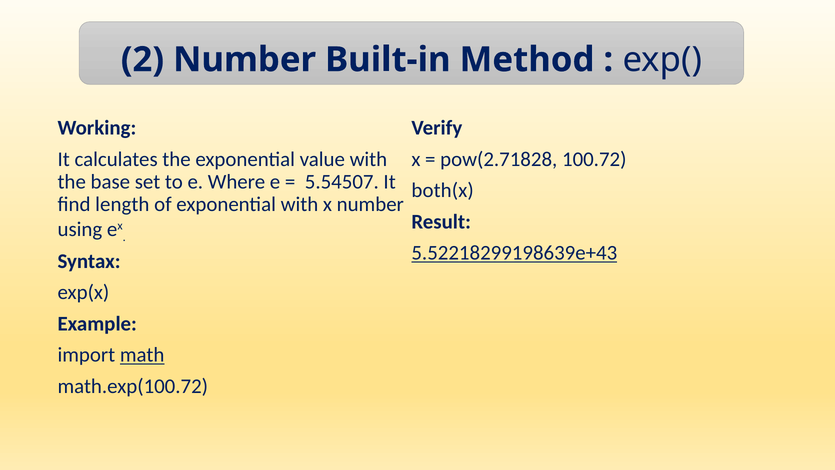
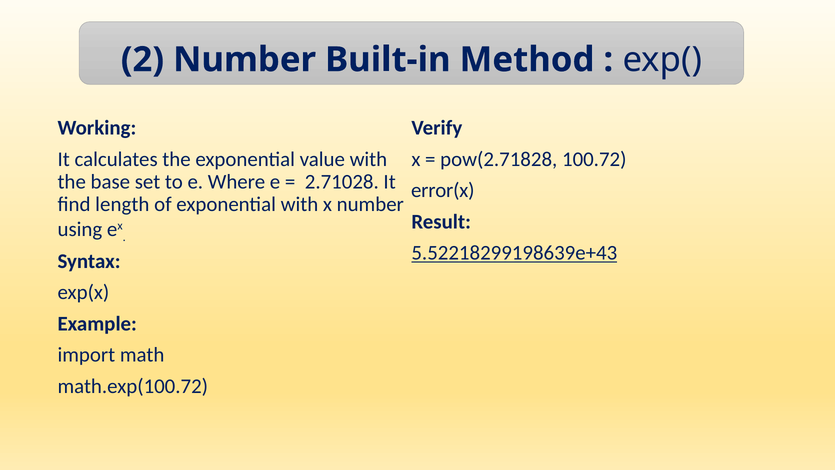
5.54507: 5.54507 -> 2.71028 (342, 182)
both(x: both(x -> error(x (443, 190)
math underline: present -> none (142, 355)
